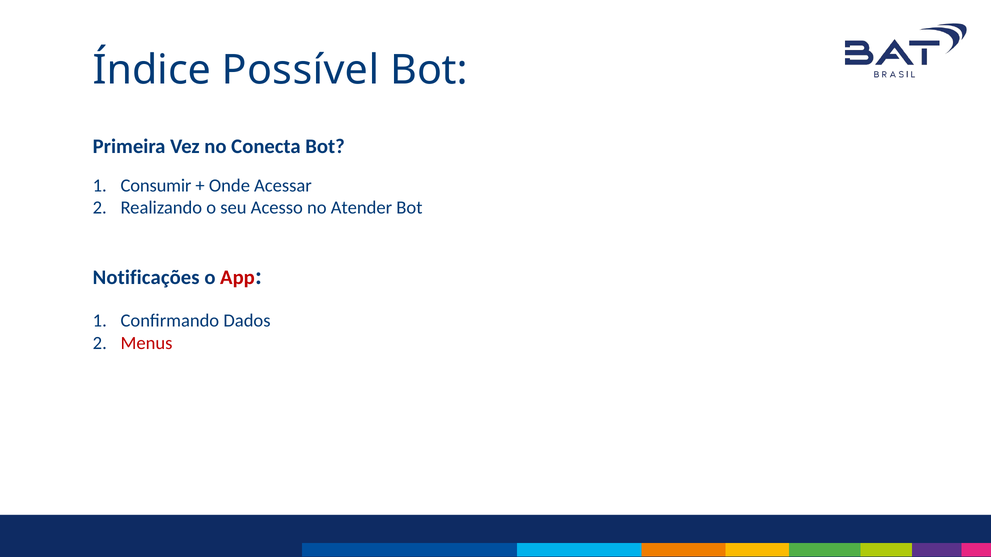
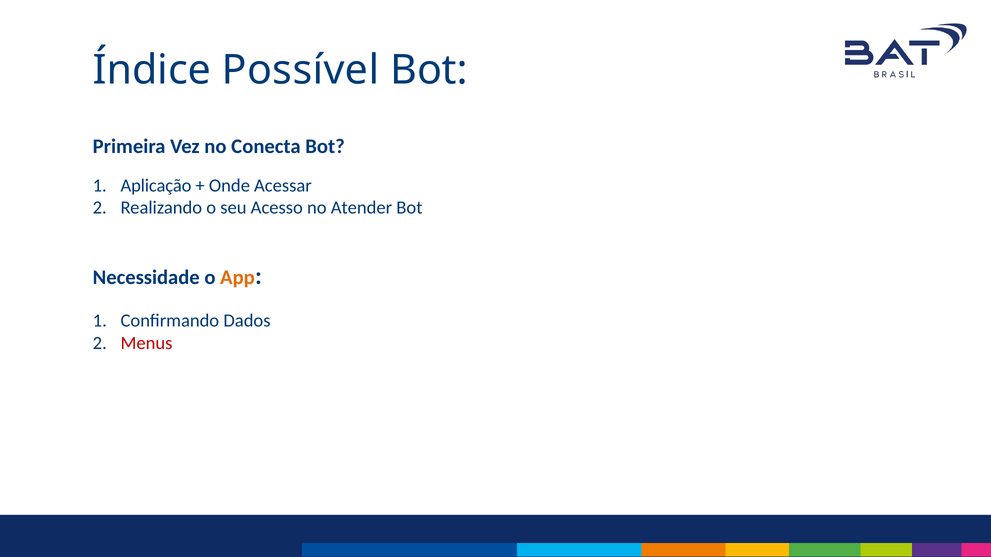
Consumir: Consumir -> Aplicação (156, 186)
Notificações: Notificações -> Necessidade (146, 278)
App colour: red -> orange (237, 278)
